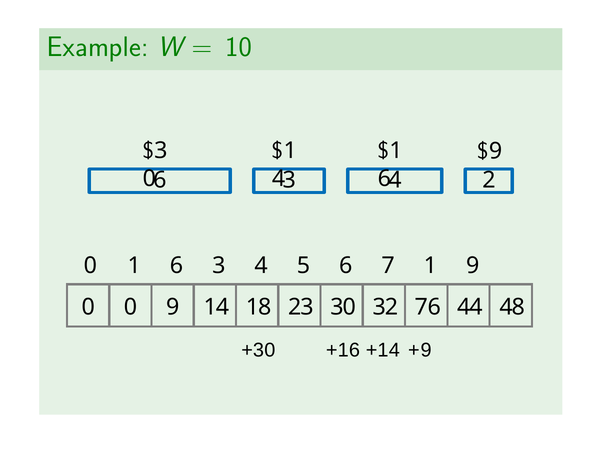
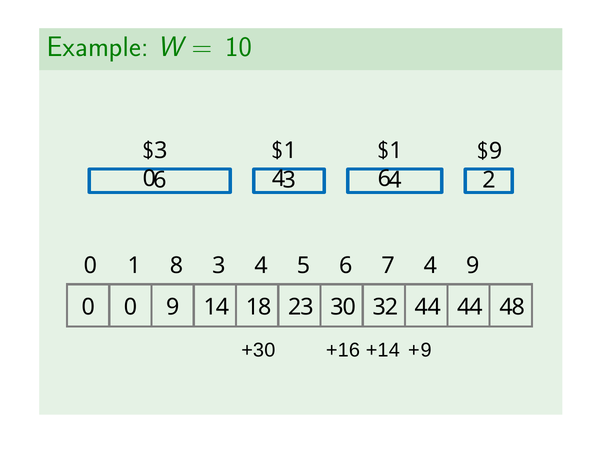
1 6: 6 -> 8 (176, 265)
7 1: 1 -> 4 (430, 265)
32 76: 76 -> 44 (428, 307)
